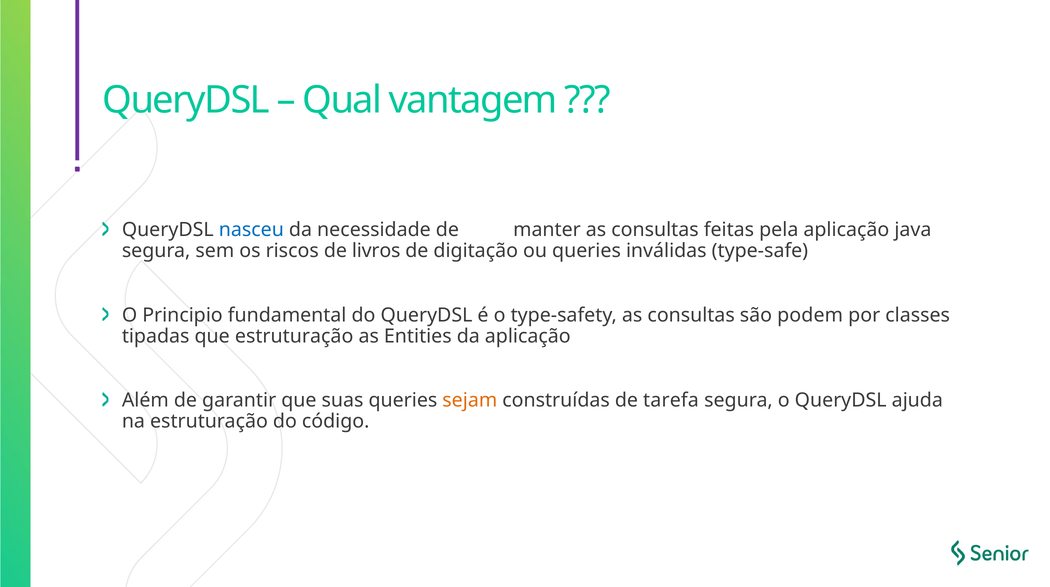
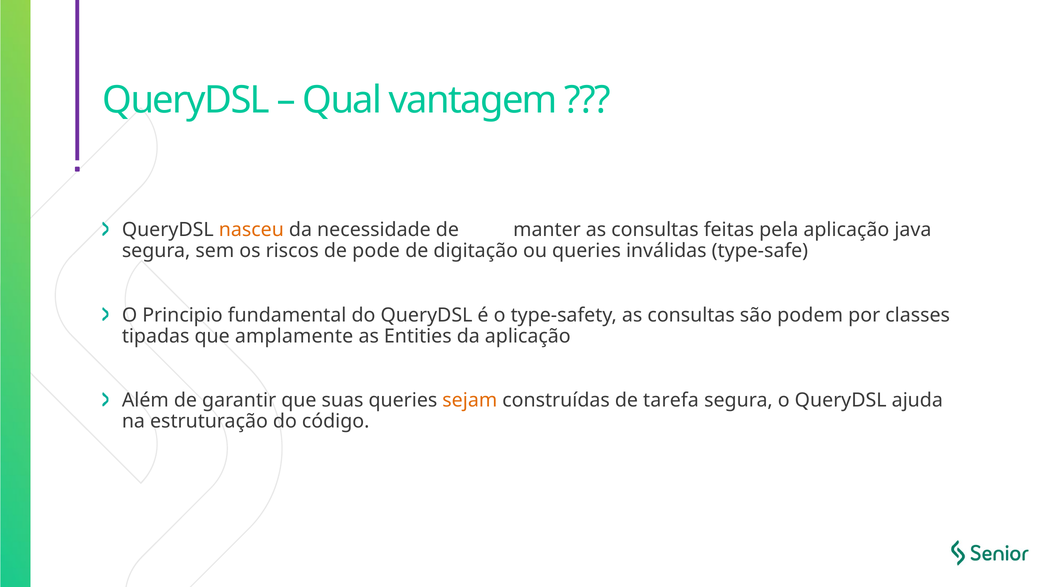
nasceu colour: blue -> orange (251, 230)
livros: livros -> pode (376, 251)
que estruturação: estruturação -> amplamente (294, 336)
